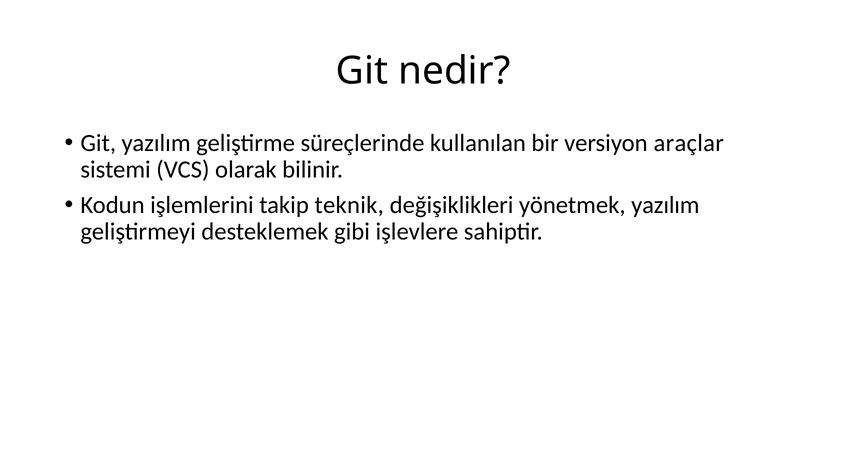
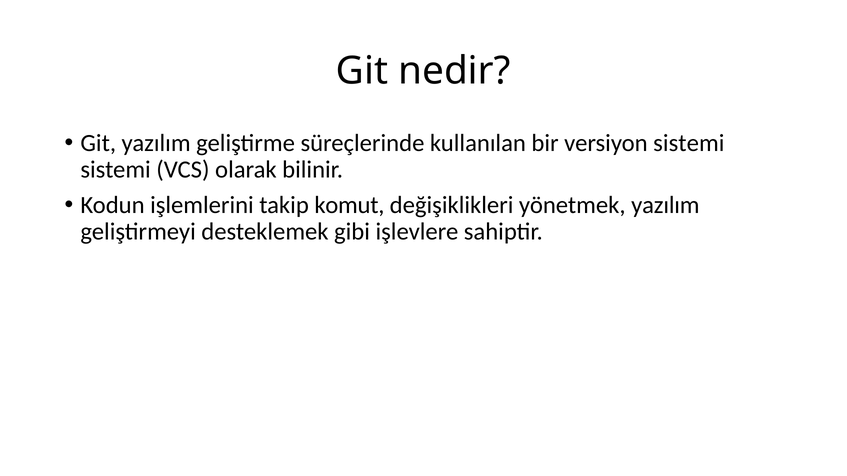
versiyon araçlar: araçlar -> sistemi (689, 143)
teknik: teknik -> komut (349, 205)
